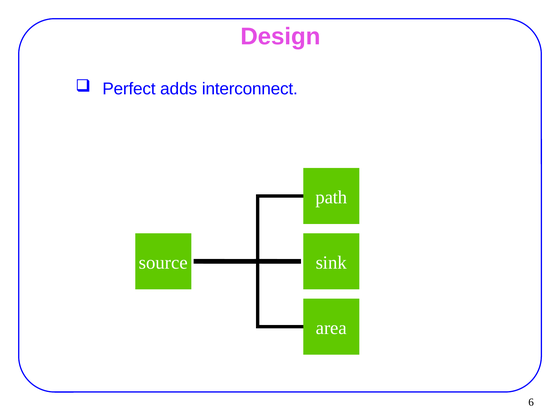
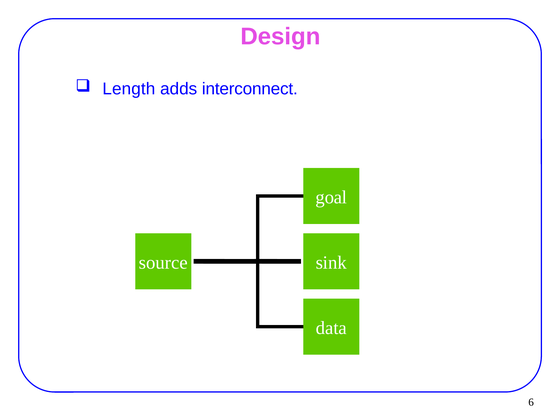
Perfect: Perfect -> Length (129, 89)
path: path -> goal (331, 197)
area: area -> data (331, 328)
